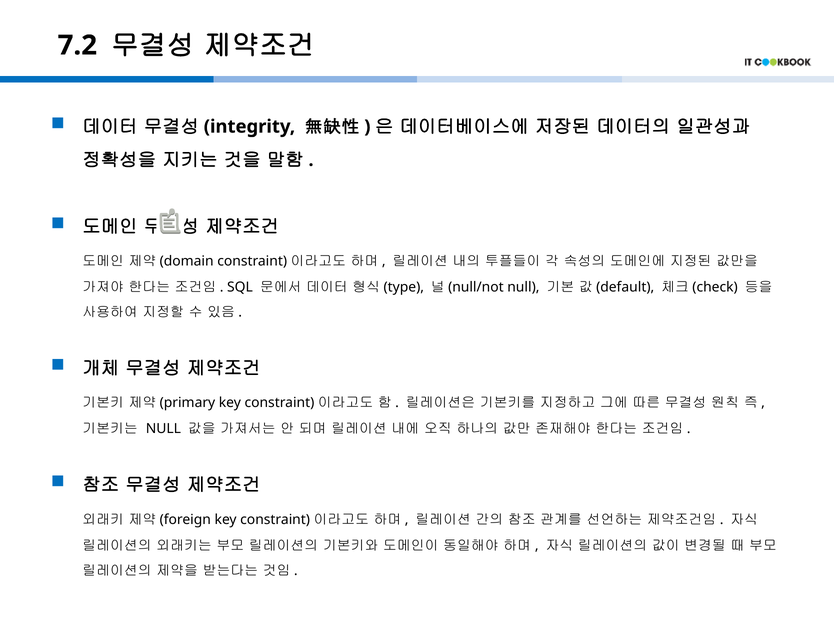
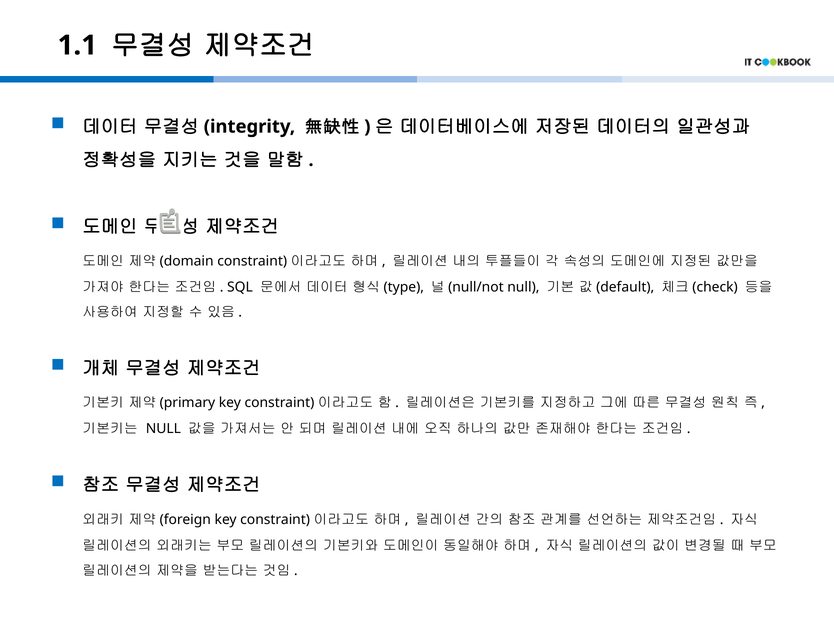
7.2: 7.2 -> 1.1 (77, 45)
